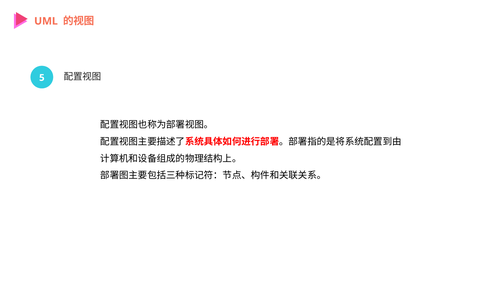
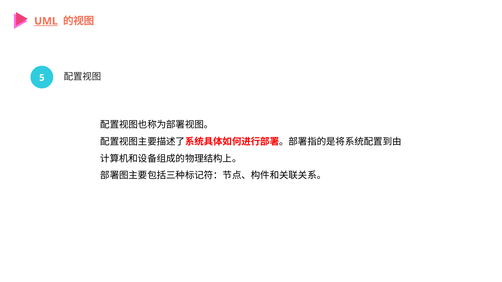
UML underline: none -> present (46, 21)
